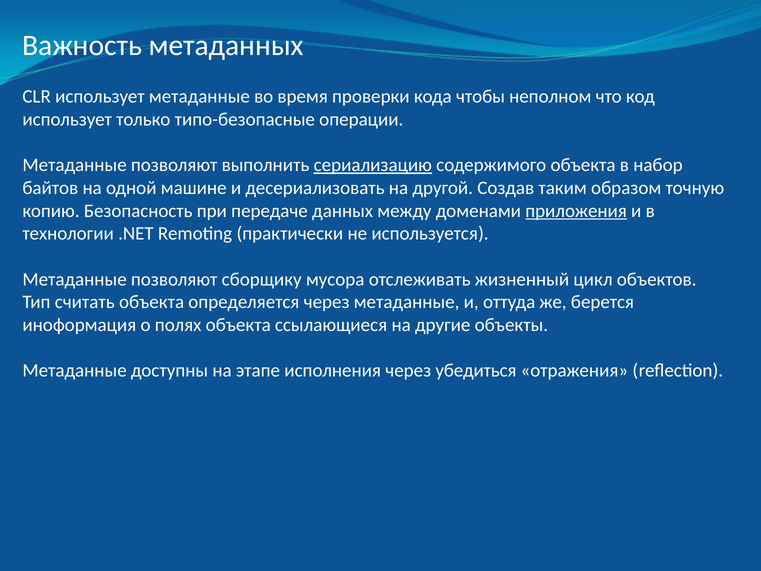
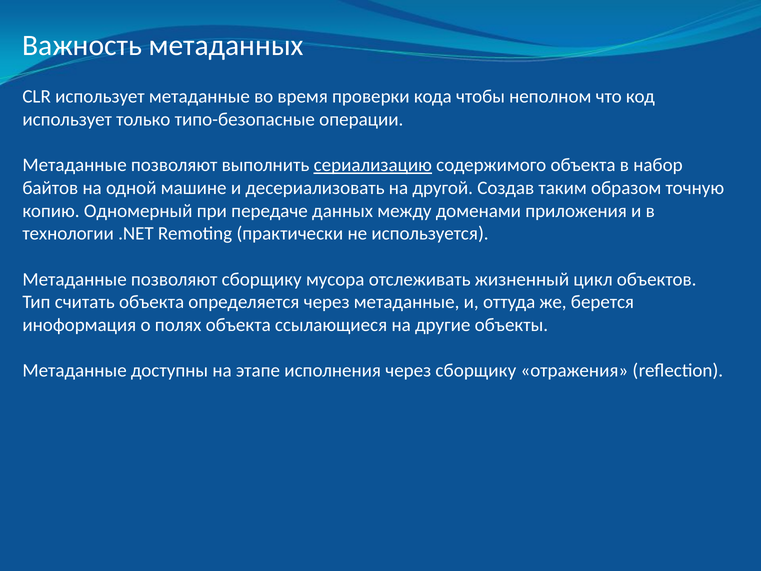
Безопасность: Безопасность -> Одномерный (138, 211)
приложения underline: present -> none (576, 211)
через убедиться: убедиться -> сборщику (476, 370)
